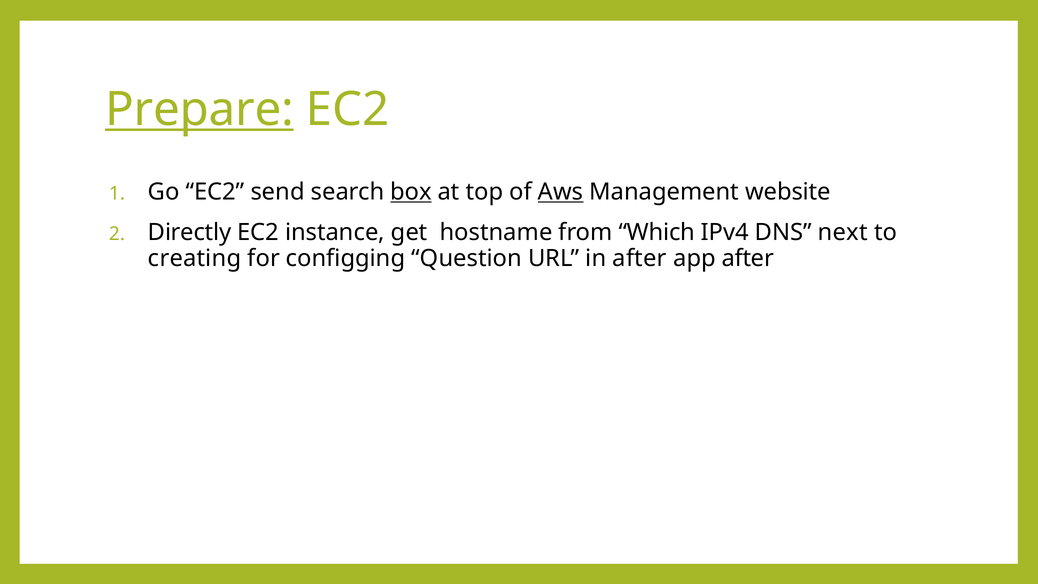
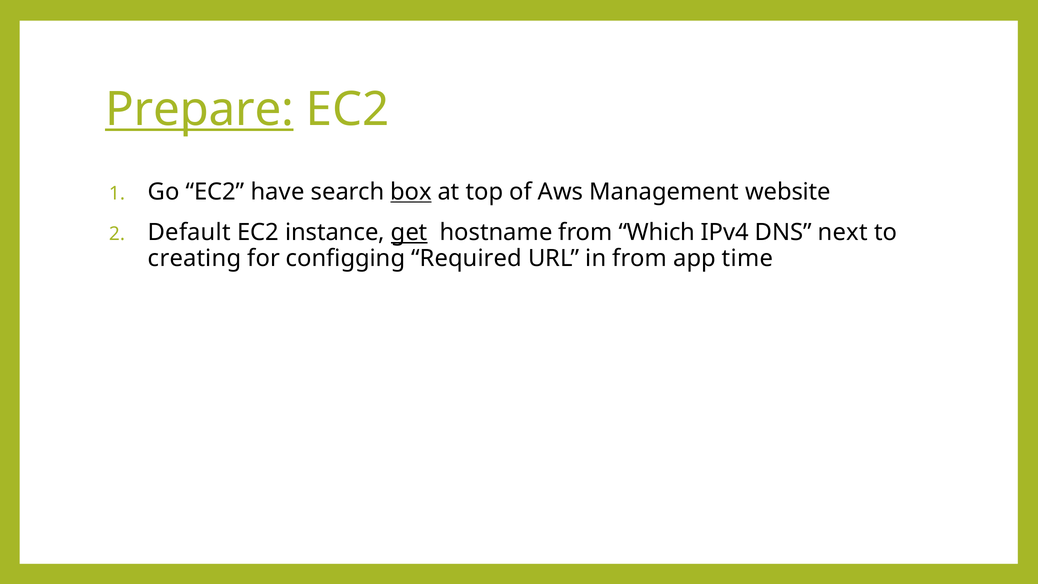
send: send -> have (278, 192)
Aws underline: present -> none (561, 192)
Directly: Directly -> Default (189, 233)
get underline: none -> present (409, 233)
Question: Question -> Required (467, 258)
in after: after -> from (640, 258)
app after: after -> time (747, 258)
